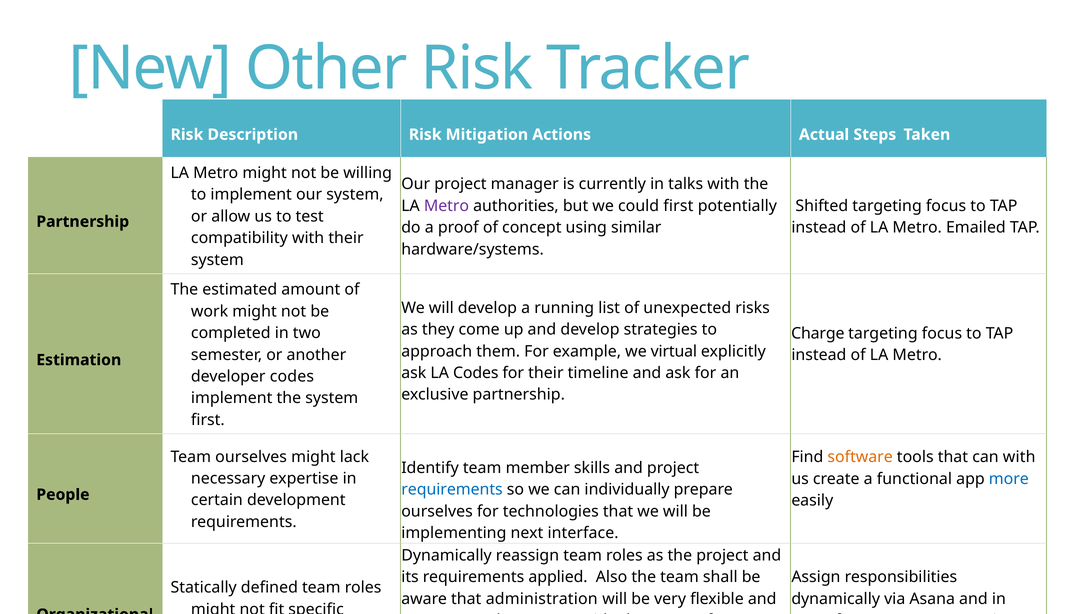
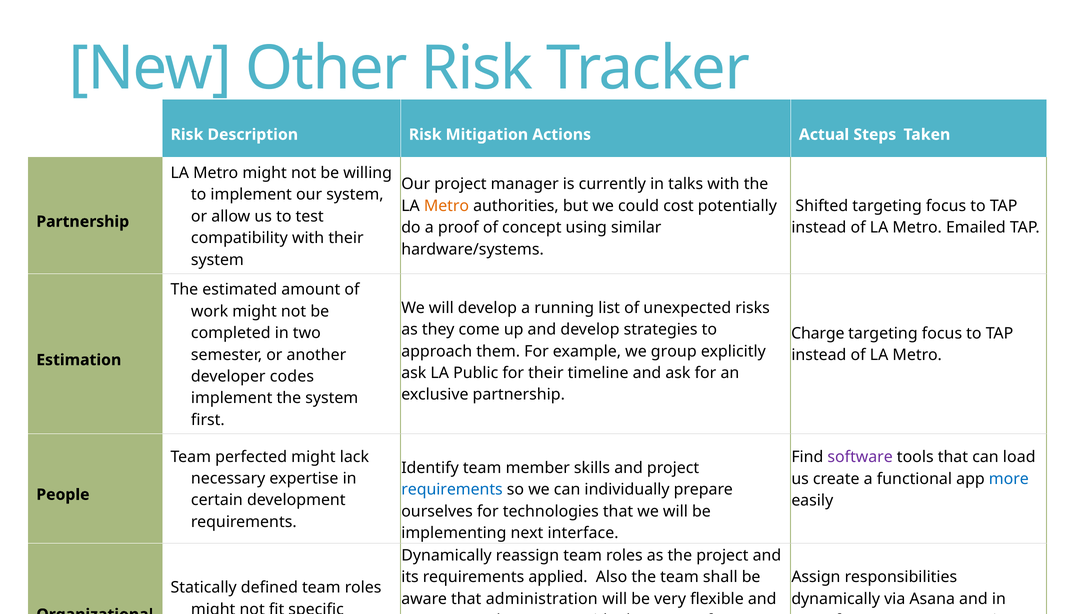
Metro colour: purple -> orange (446, 206)
could first: first -> cost (678, 206)
we virtual: virtual -> group (674, 351)
LA Codes: Codes -> Public (476, 373)
Team ourselves: ourselves -> perfected (251, 457)
software colour: orange -> purple (860, 457)
can with: with -> load (1019, 457)
